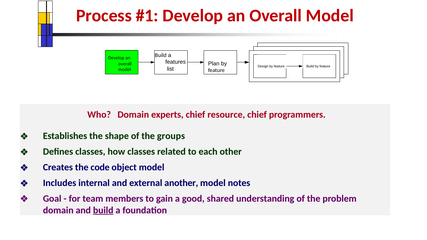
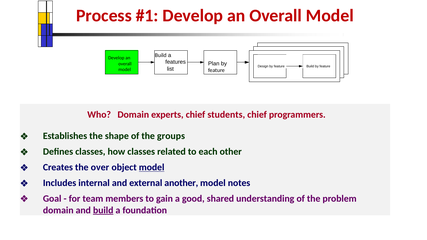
resource: resource -> students (226, 115)
code: code -> over (100, 167)
model underline: none -> present (152, 167)
